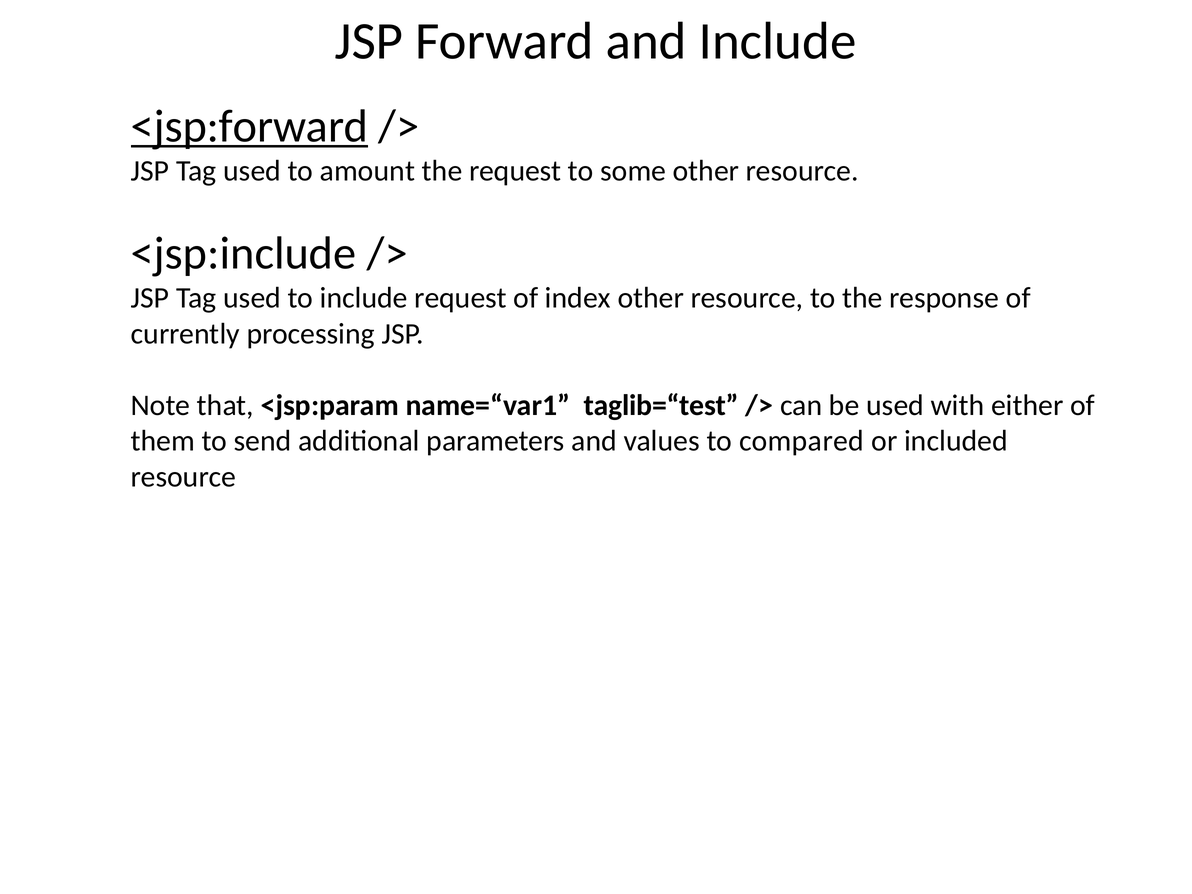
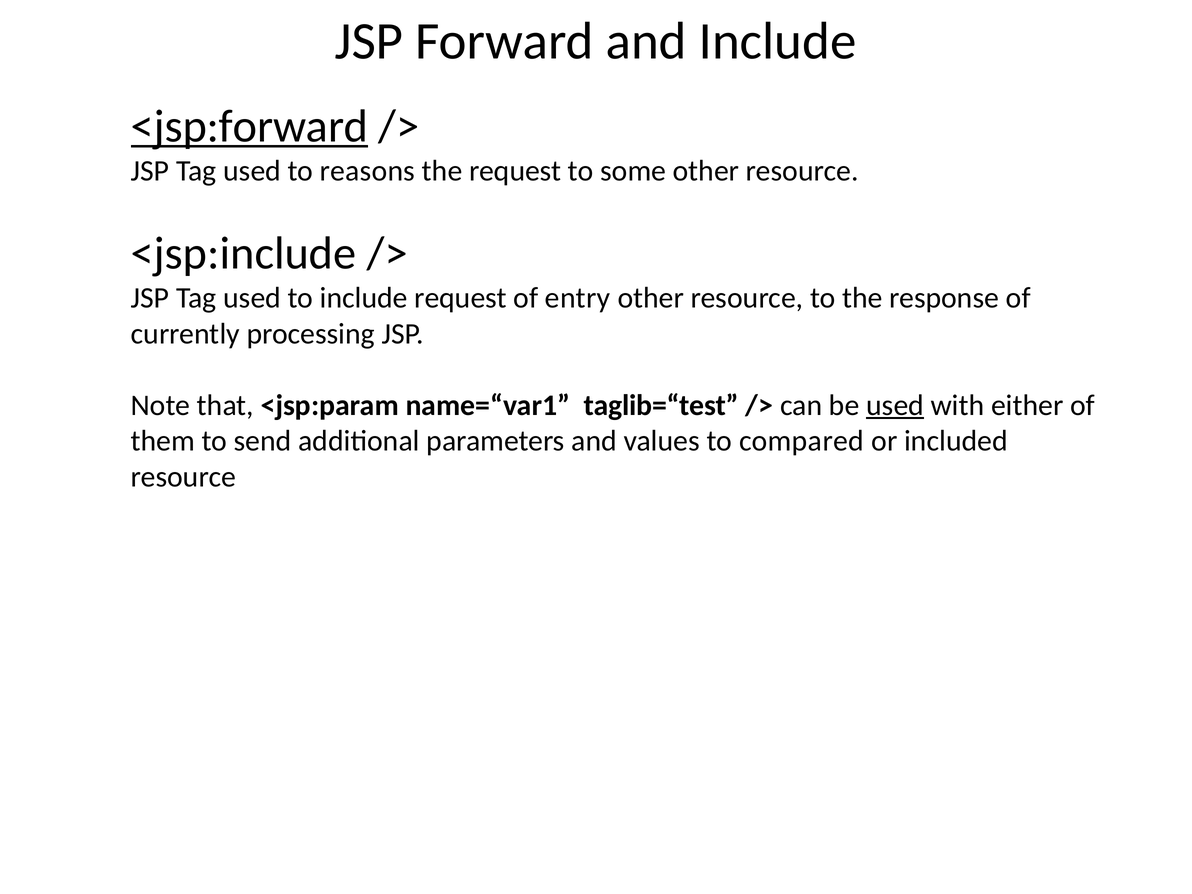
amount: amount -> reasons (367, 171)
index: index -> entry (578, 298)
used underline: none -> present (895, 405)
